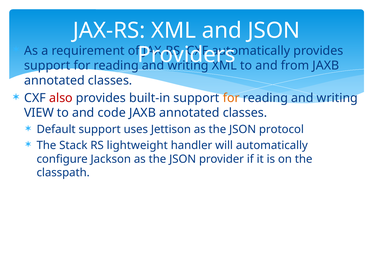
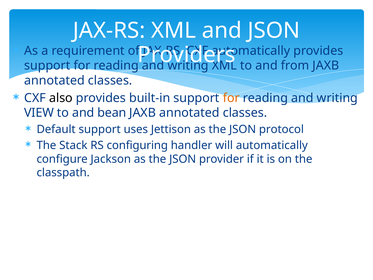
also colour: red -> black (61, 98)
code: code -> bean (112, 113)
lightweight: lightweight -> configuring (137, 145)
